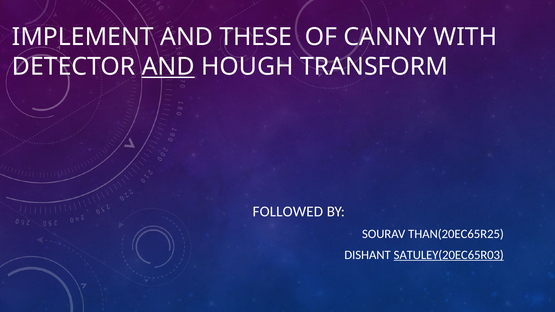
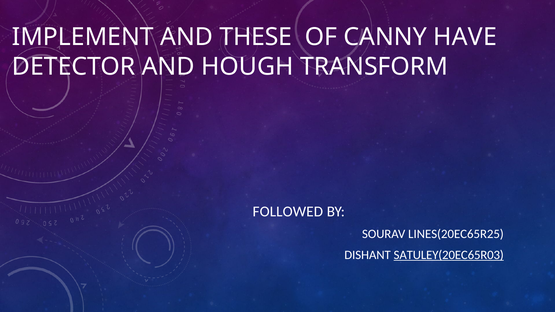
WITH: WITH -> HAVE (465, 37)
AND underline: present -> none (168, 67)
THAN(20EC65R25: THAN(20EC65R25 -> LINES(20EC65R25 (456, 234)
